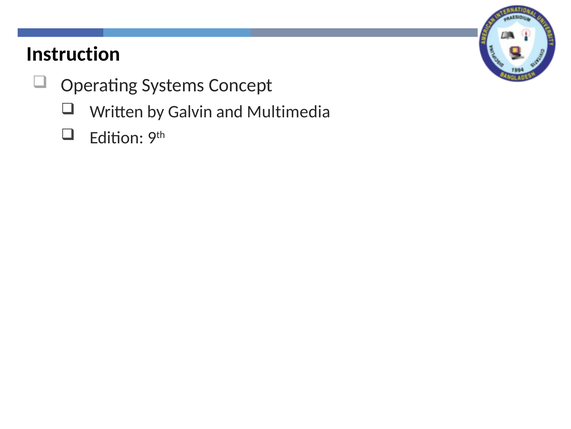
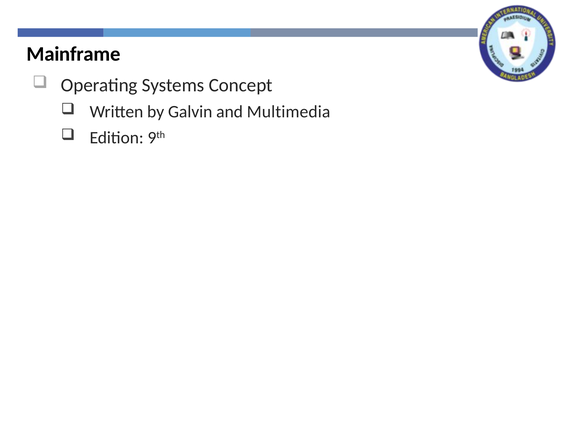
Instruction: Instruction -> Mainframe (74, 54)
